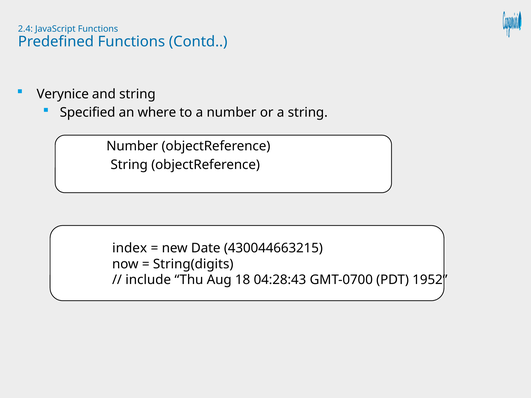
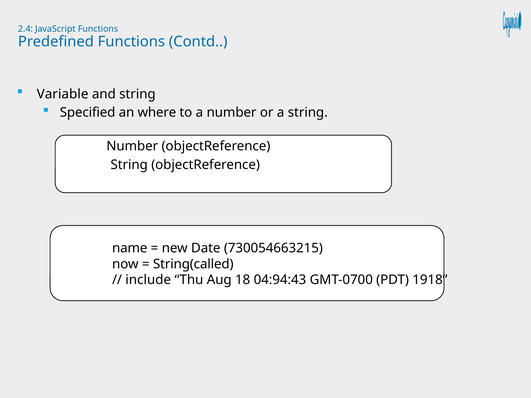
Verynice: Verynice -> Variable (63, 94)
index: index -> name (130, 248)
430044663215: 430044663215 -> 730054663215 (273, 248)
String(digits: String(digits -> String(called (193, 264)
04:28:43: 04:28:43 -> 04:94:43 (280, 280)
1952: 1952 -> 1918 (430, 280)
